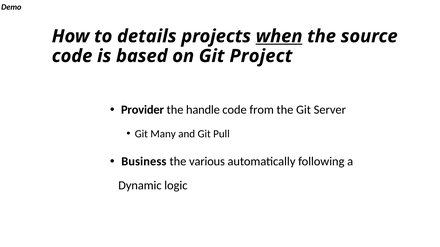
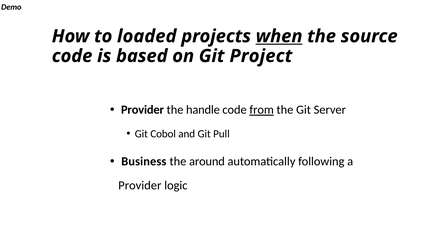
details: details -> loaded (147, 36)
from underline: none -> present (262, 110)
Many: Many -> Cobol (163, 134)
various: various -> around (207, 162)
Dynamic: Dynamic -> Provider (140, 186)
